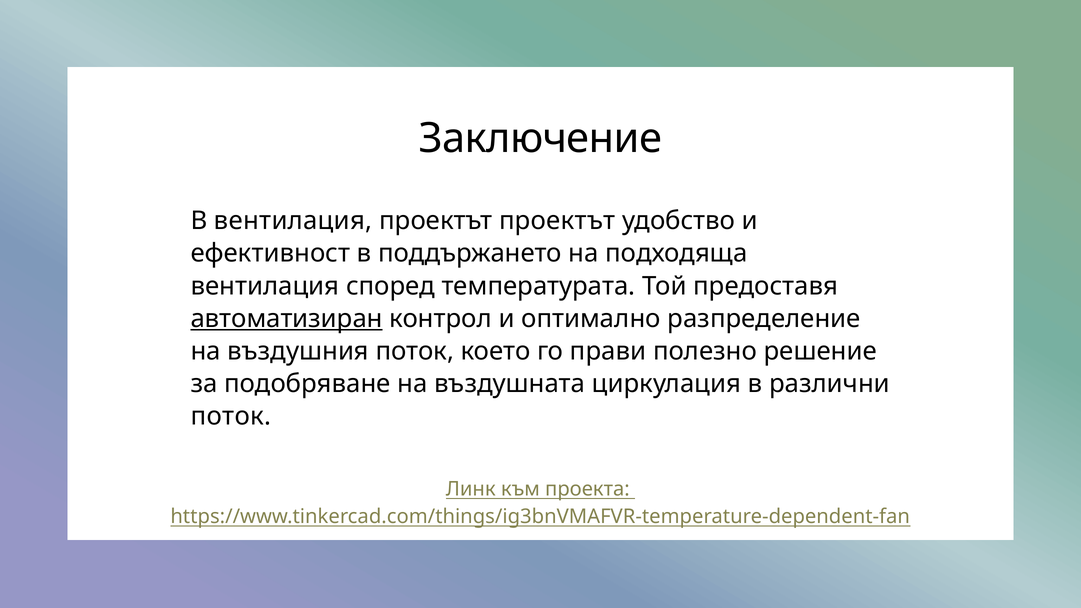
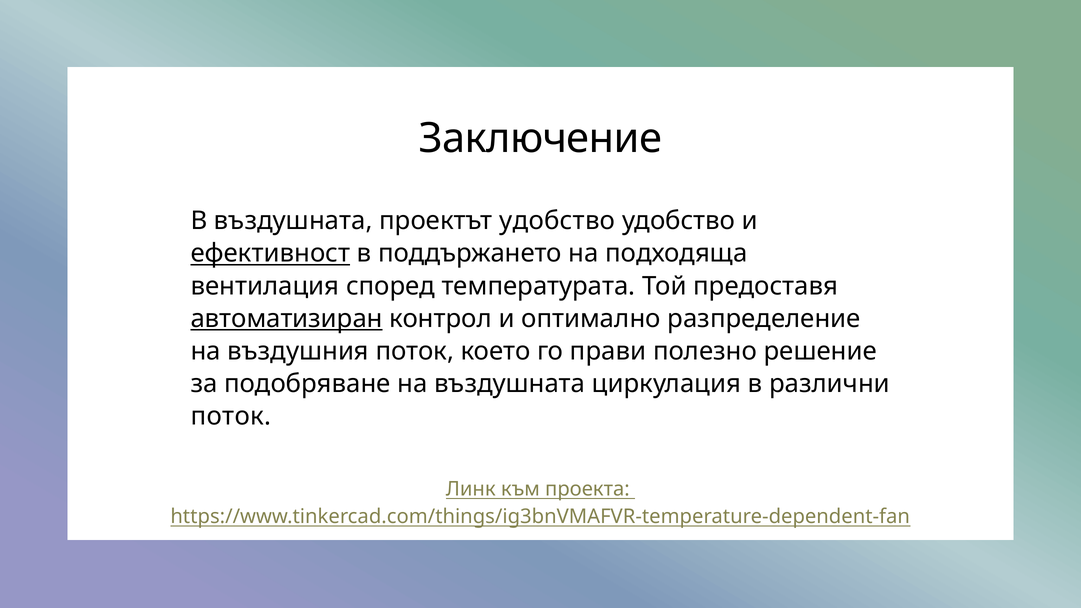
В вентилация: вентилация -> въздушната (293, 221)
проектът проектът: проектът -> удобство (557, 221)
ефективност underline: none -> present (270, 254)
